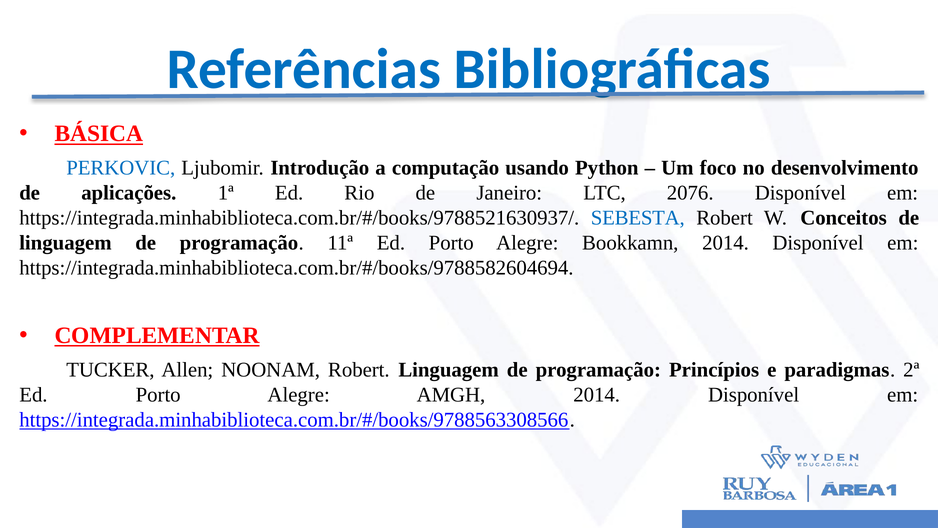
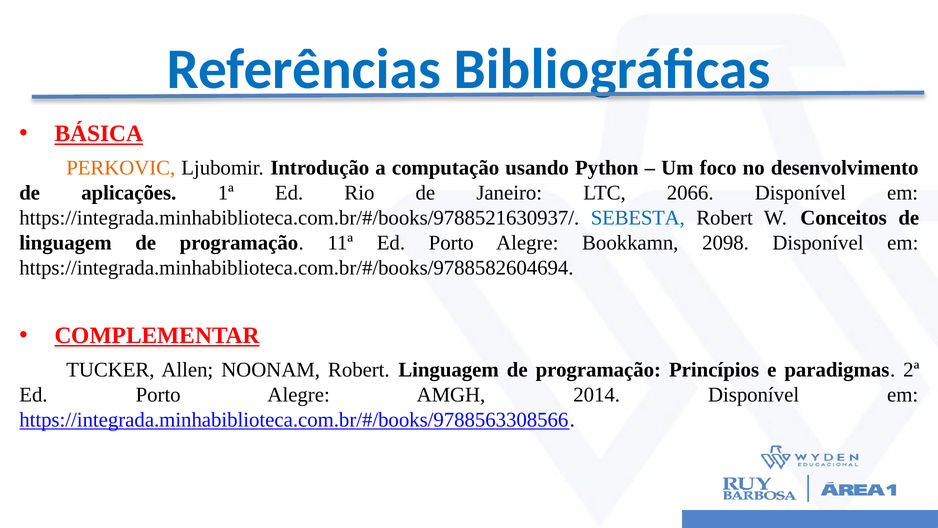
PERKOVIC colour: blue -> orange (121, 168)
2076: 2076 -> 2066 (690, 193)
Bookkamn 2014: 2014 -> 2098 (726, 243)
